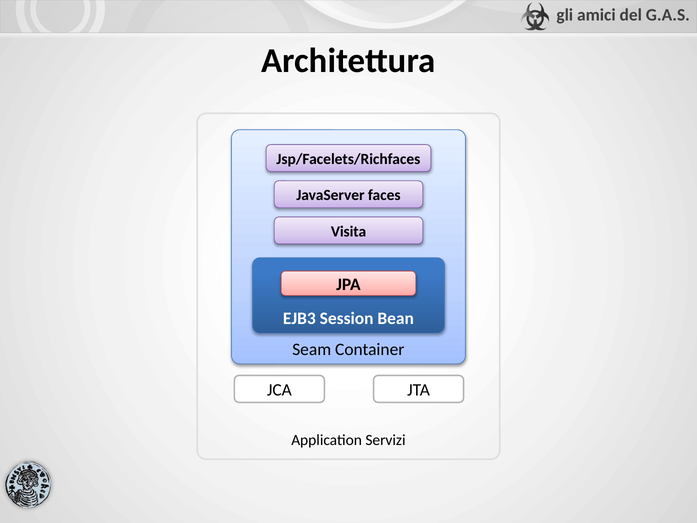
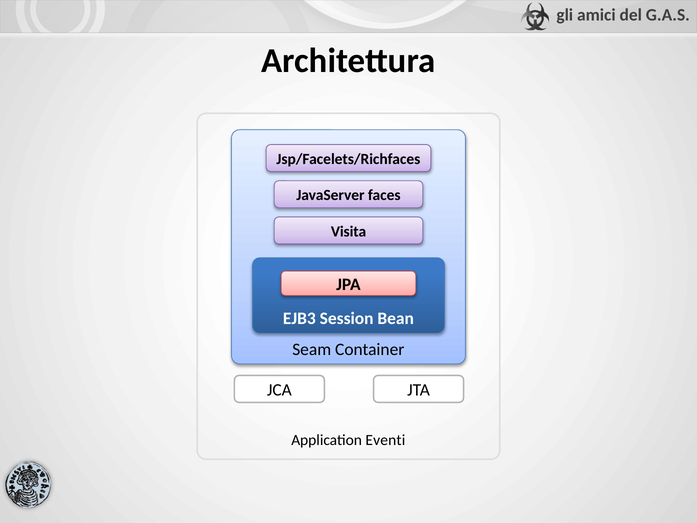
Servizi: Servizi -> Eventi (385, 440)
